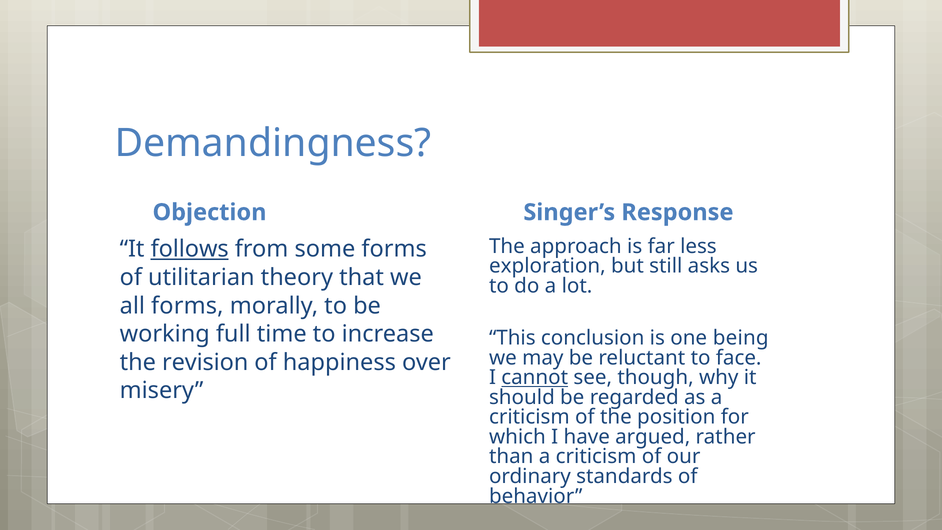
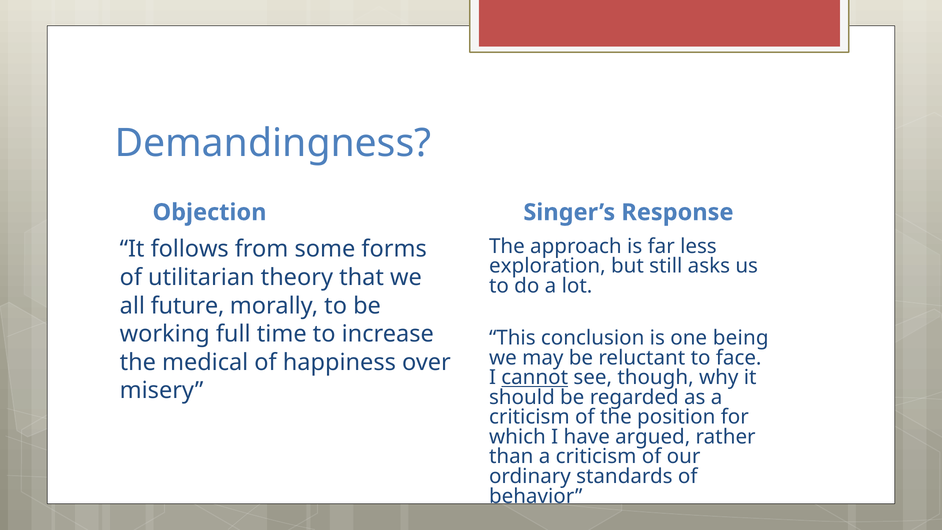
follows underline: present -> none (190, 249)
all forms: forms -> future (188, 306)
revision: revision -> medical (205, 362)
